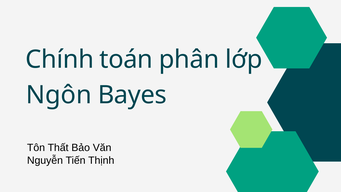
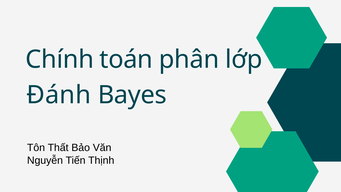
Ngôn: Ngôn -> Đánh (59, 95)
